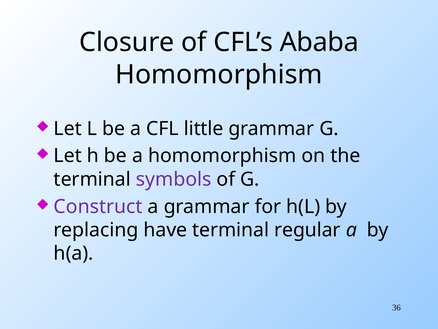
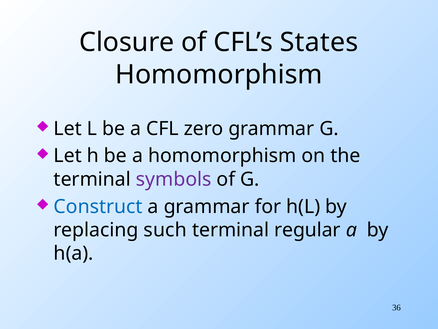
Ababa: Ababa -> States (319, 42)
little: little -> zero (204, 128)
Construct colour: purple -> blue (98, 206)
have: have -> such (165, 230)
